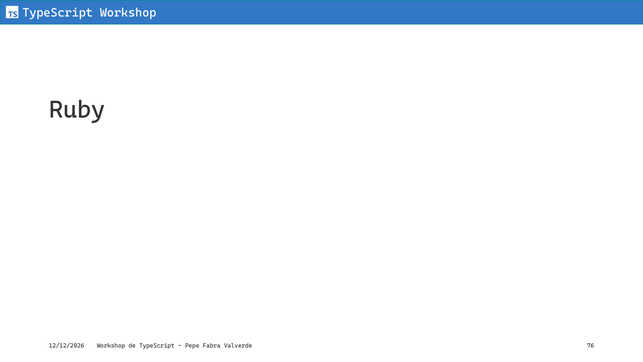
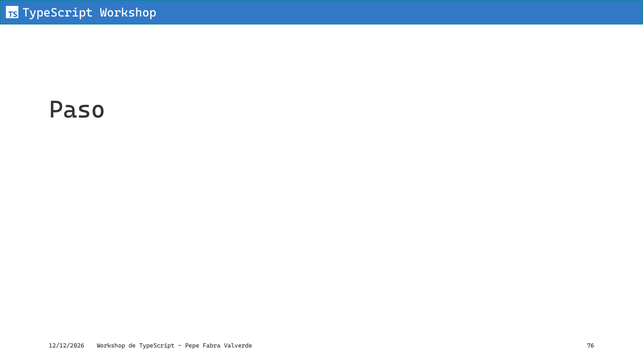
Ruby: Ruby -> Paso (77, 110)
